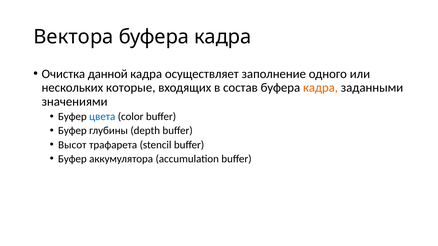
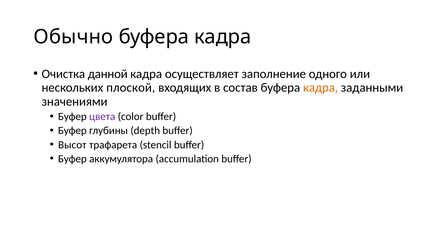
Вектора: Вектора -> Обычно (73, 37)
которые: которые -> плоской (131, 88)
цвета colour: blue -> purple (102, 117)
